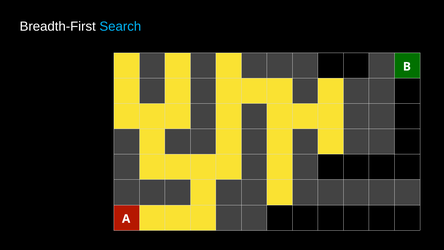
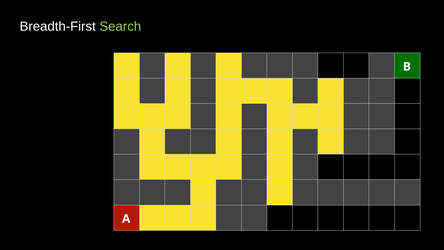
Search colour: light blue -> light green (120, 26)
